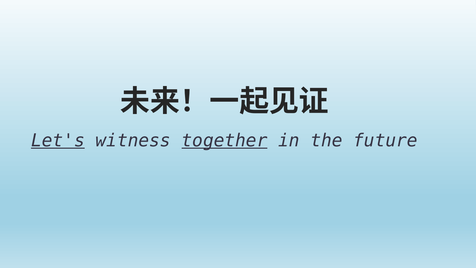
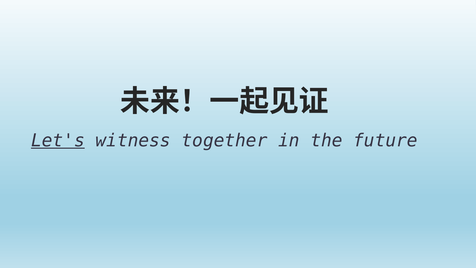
together underline: present -> none (224, 140)
